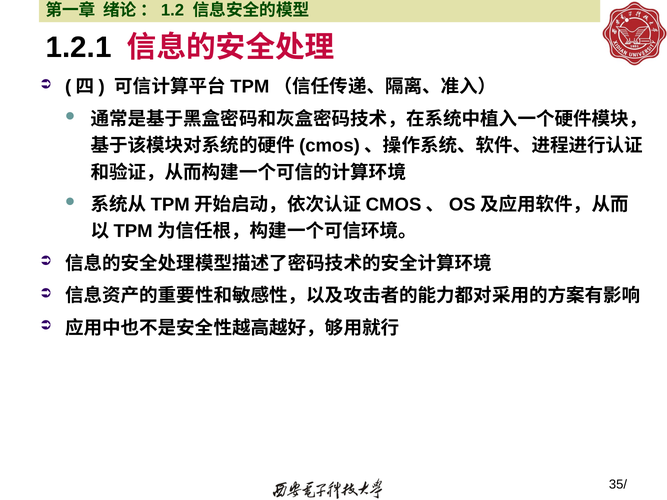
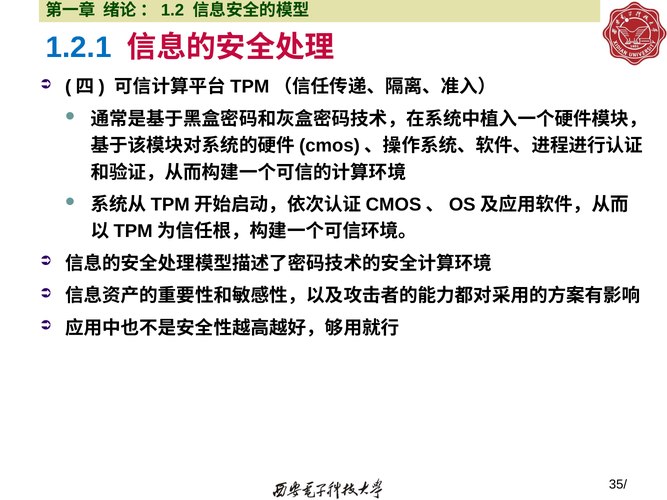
1.2.1 colour: black -> blue (79, 48)
